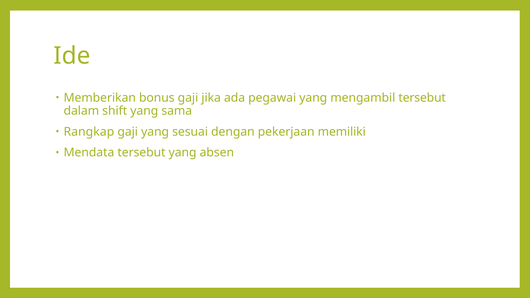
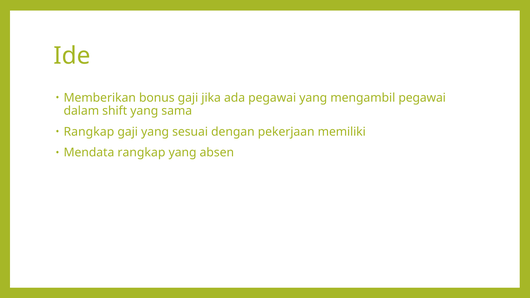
mengambil tersebut: tersebut -> pegawai (422, 98)
Mendata tersebut: tersebut -> rangkap (141, 153)
